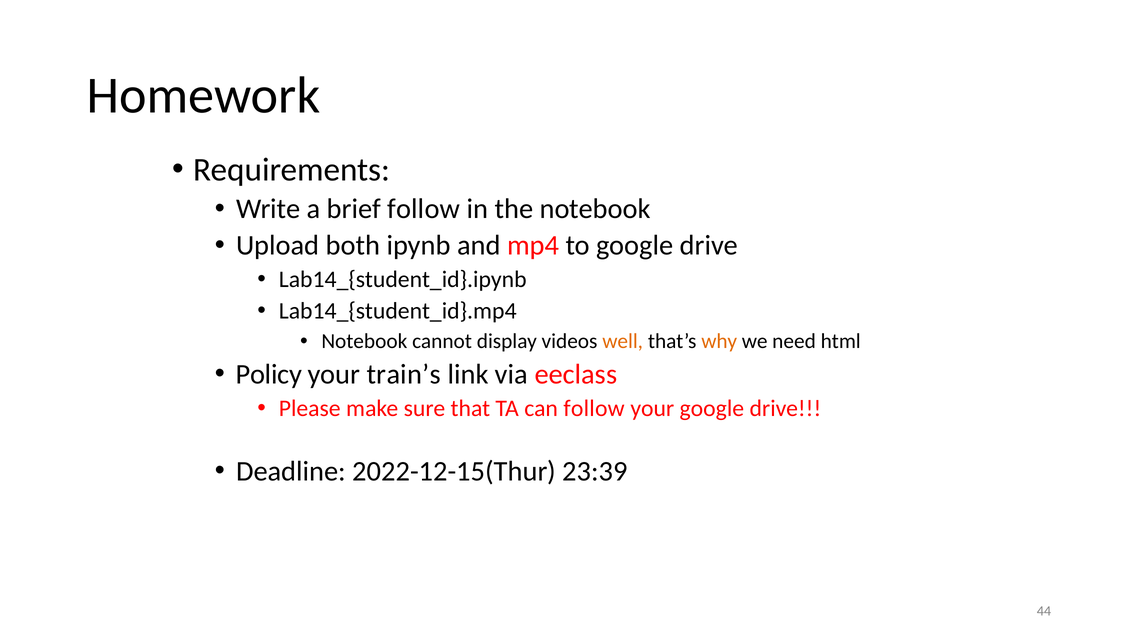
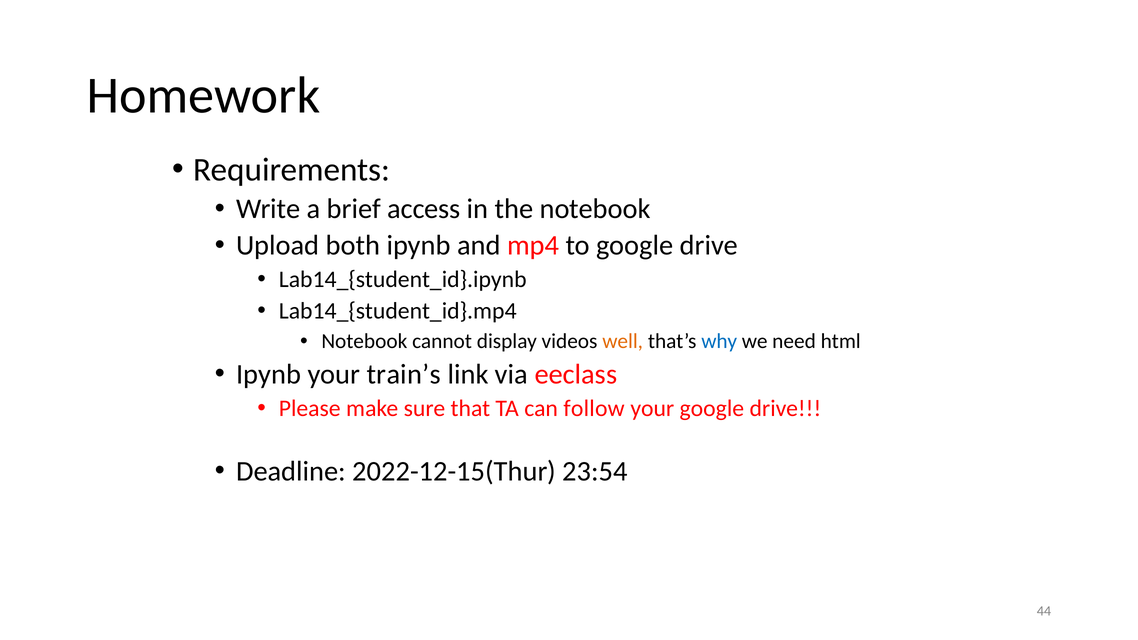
brief follow: follow -> access (424, 209)
why colour: orange -> blue (719, 341)
Policy: Policy -> Ipynb (269, 374)
23:39: 23:39 -> 23:54 (595, 471)
